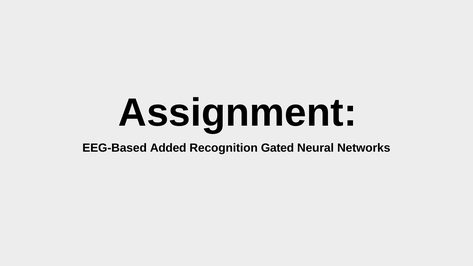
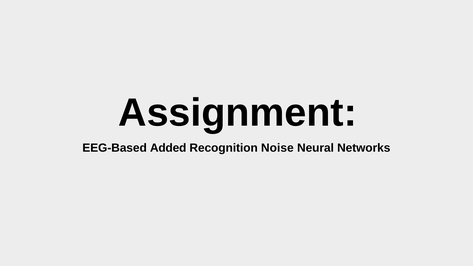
Gated: Gated -> Noise (277, 148)
